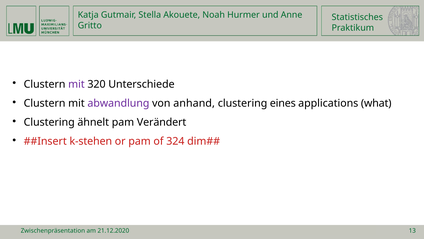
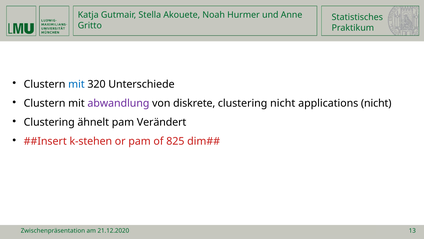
mit colour: purple -> blue (76, 84)
anhand: anhand -> diskrete (194, 103)
clustering eines: eines -> nicht (283, 103)
applications what: what -> nicht (376, 103)
324: 324 -> 825 (175, 141)
